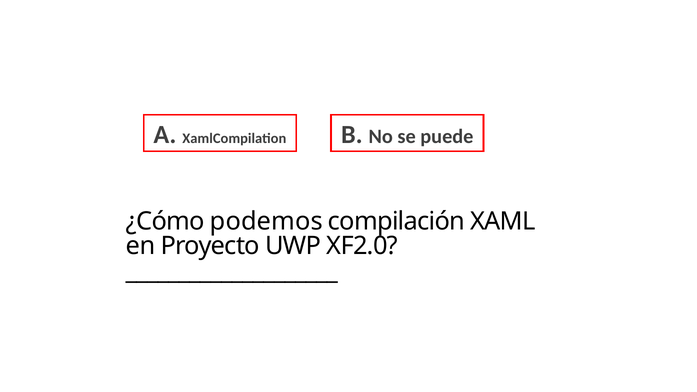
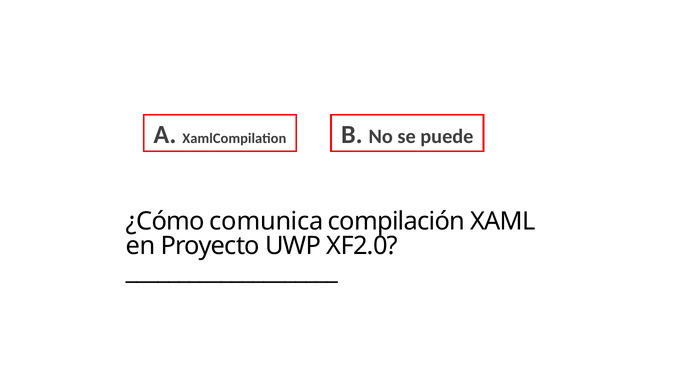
podemos: podemos -> comunica (266, 221)
